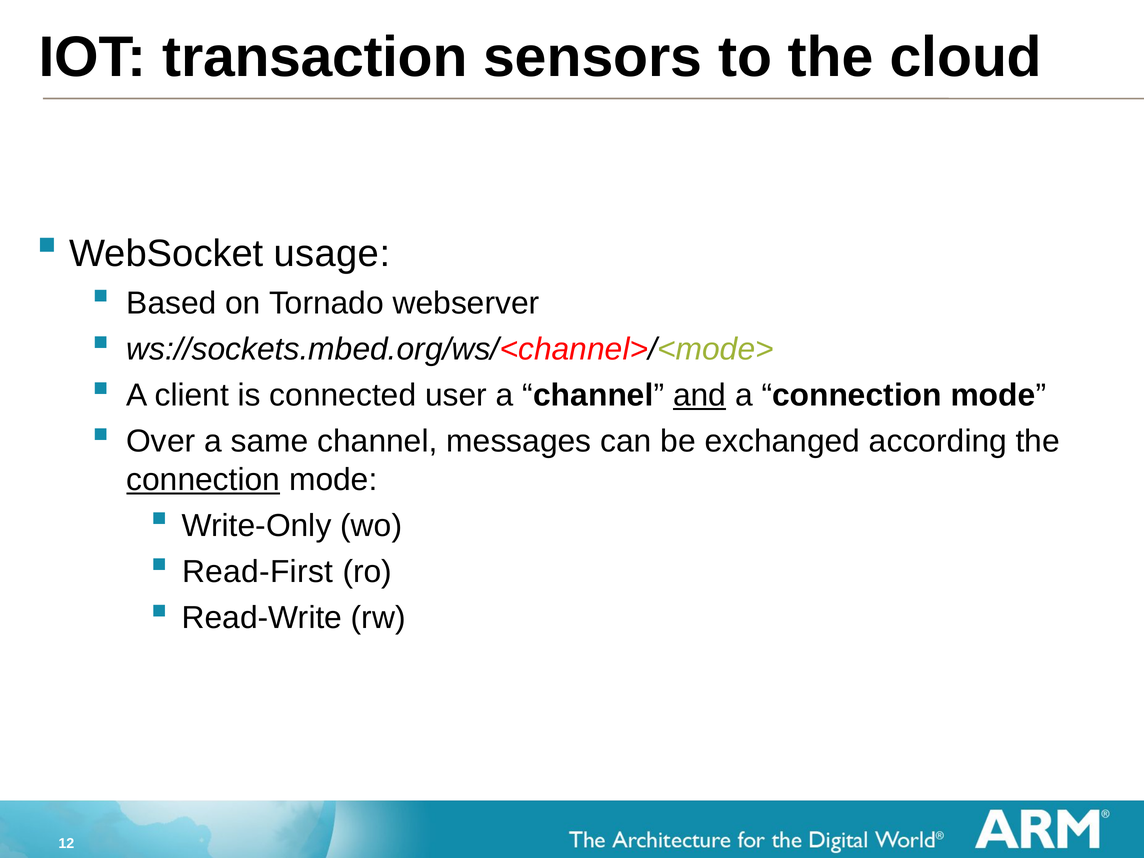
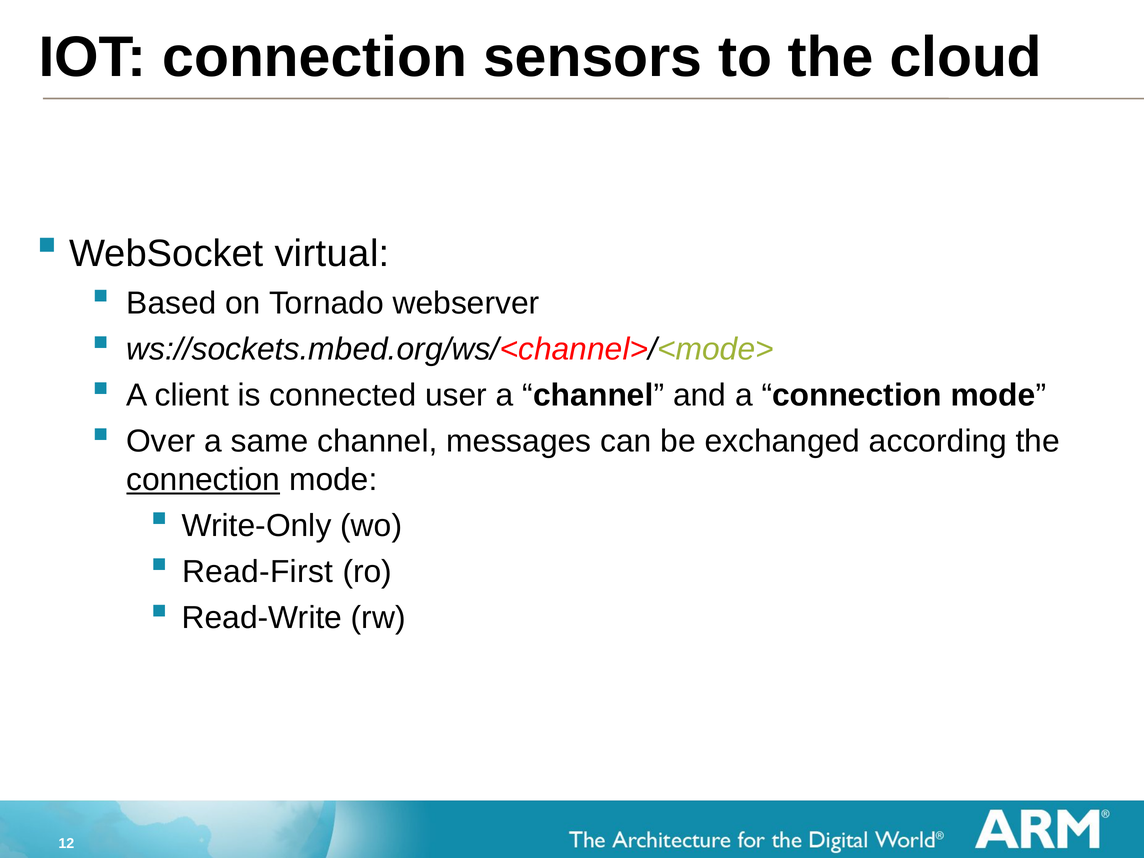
IOT transaction: transaction -> connection (315, 57)
usage: usage -> virtual (332, 254)
and underline: present -> none (700, 395)
